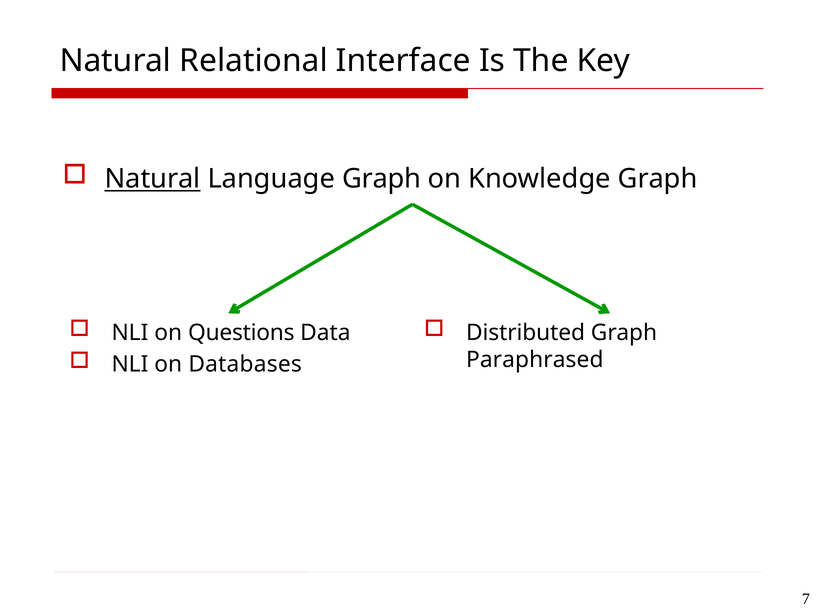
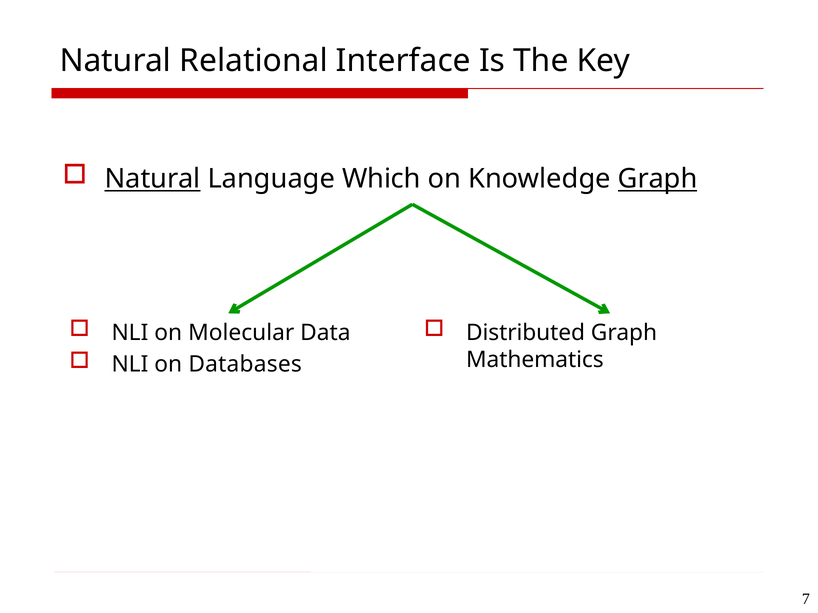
Language Graph: Graph -> Which (381, 179)
Graph underline: none -> present (658, 179)
Questions: Questions -> Molecular (241, 333)
Paraphrased: Paraphrased -> Mathematics (535, 360)
